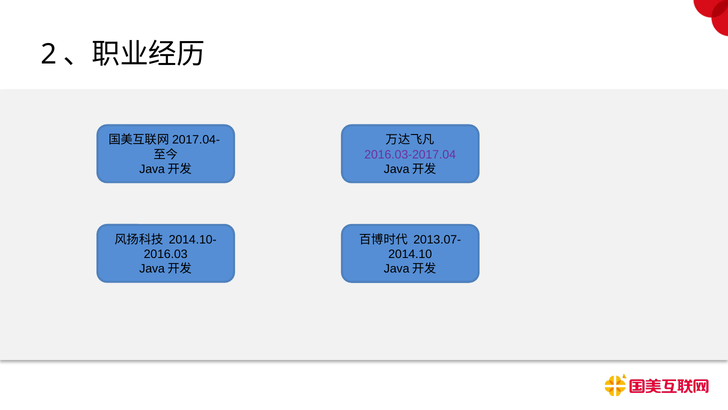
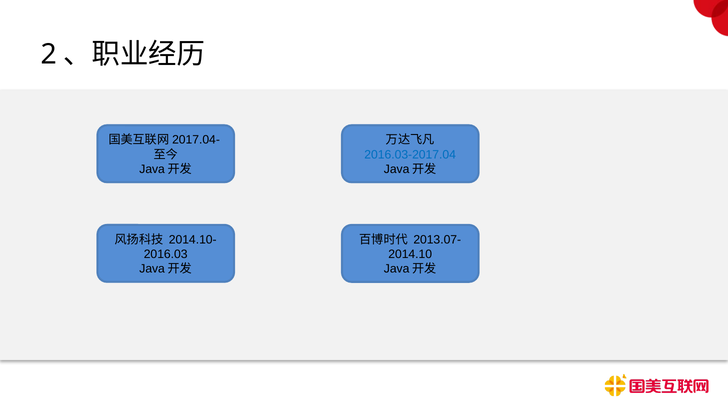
2016.03-2017.04 colour: purple -> blue (410, 154)
